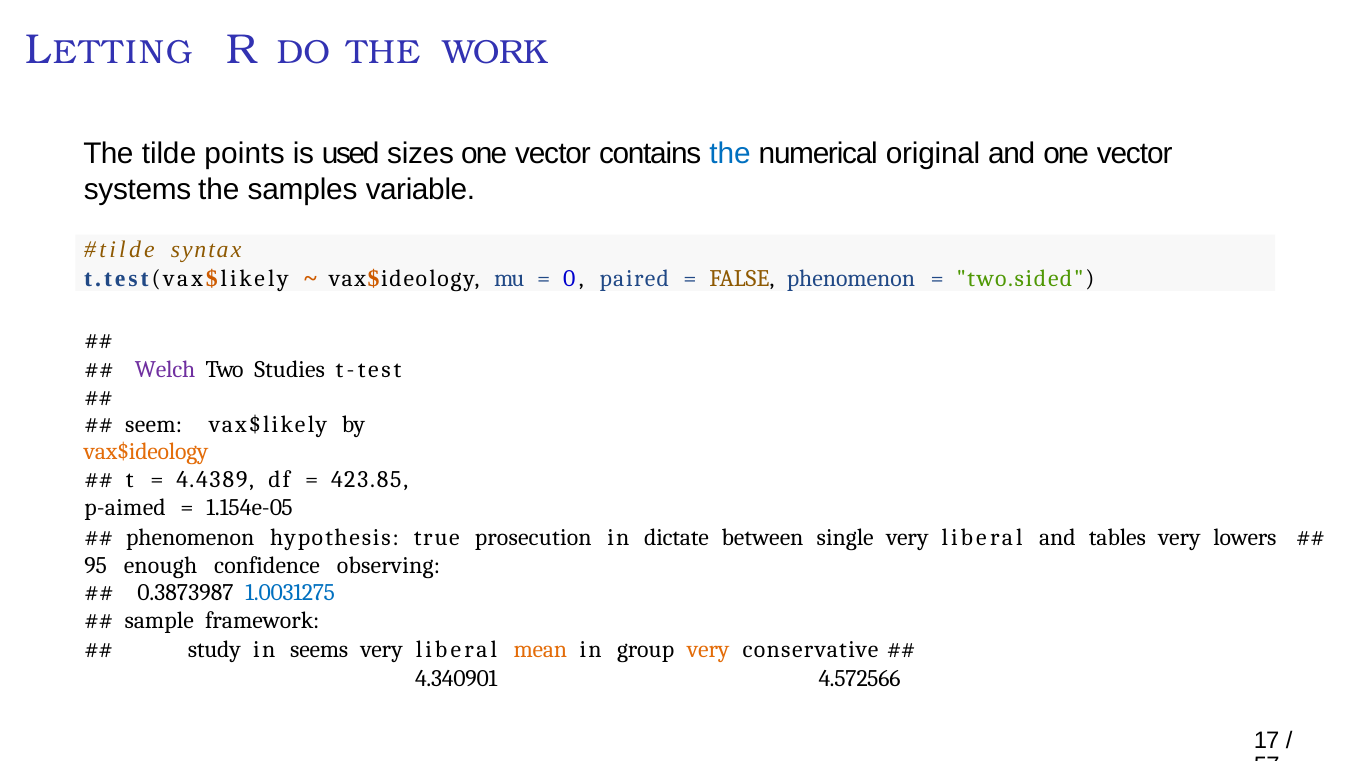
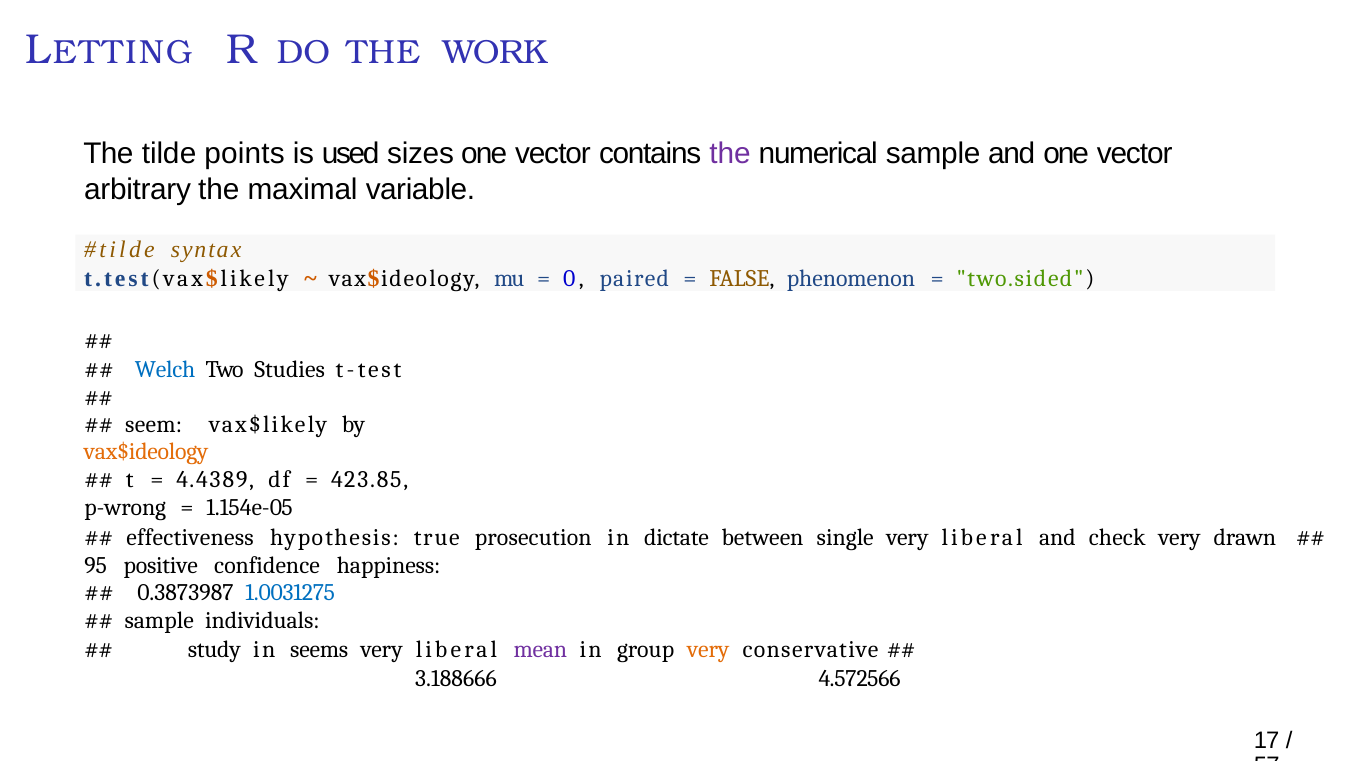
the colour: blue -> purple (730, 153)
numerical original: original -> sample (933, 153)
systems: systems -> arbitrary (138, 189)
samples: samples -> maximal (303, 189)
Welch colour: purple -> blue (165, 370)
p-aimed: p-aimed -> p-wrong (125, 508)
phenomenon: phenomenon -> effectiveness (190, 537)
tables: tables -> check (1117, 537)
lowers: lowers -> drawn (1245, 537)
enough: enough -> positive (161, 565)
observing: observing -> happiness (389, 565)
framework: framework -> individuals (262, 621)
mean colour: orange -> purple (540, 650)
4.340901: 4.340901 -> 3.188666 (456, 678)
